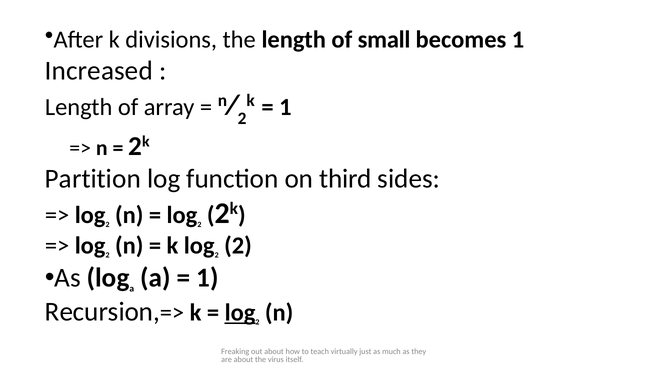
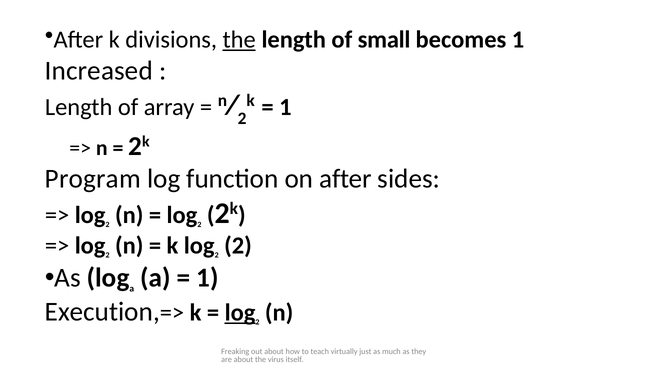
the underline: none -> present (239, 40)
Partition: Partition -> Program (93, 178)
on third: third -> after (345, 178)
Recursion: Recursion -> Execution (102, 311)
